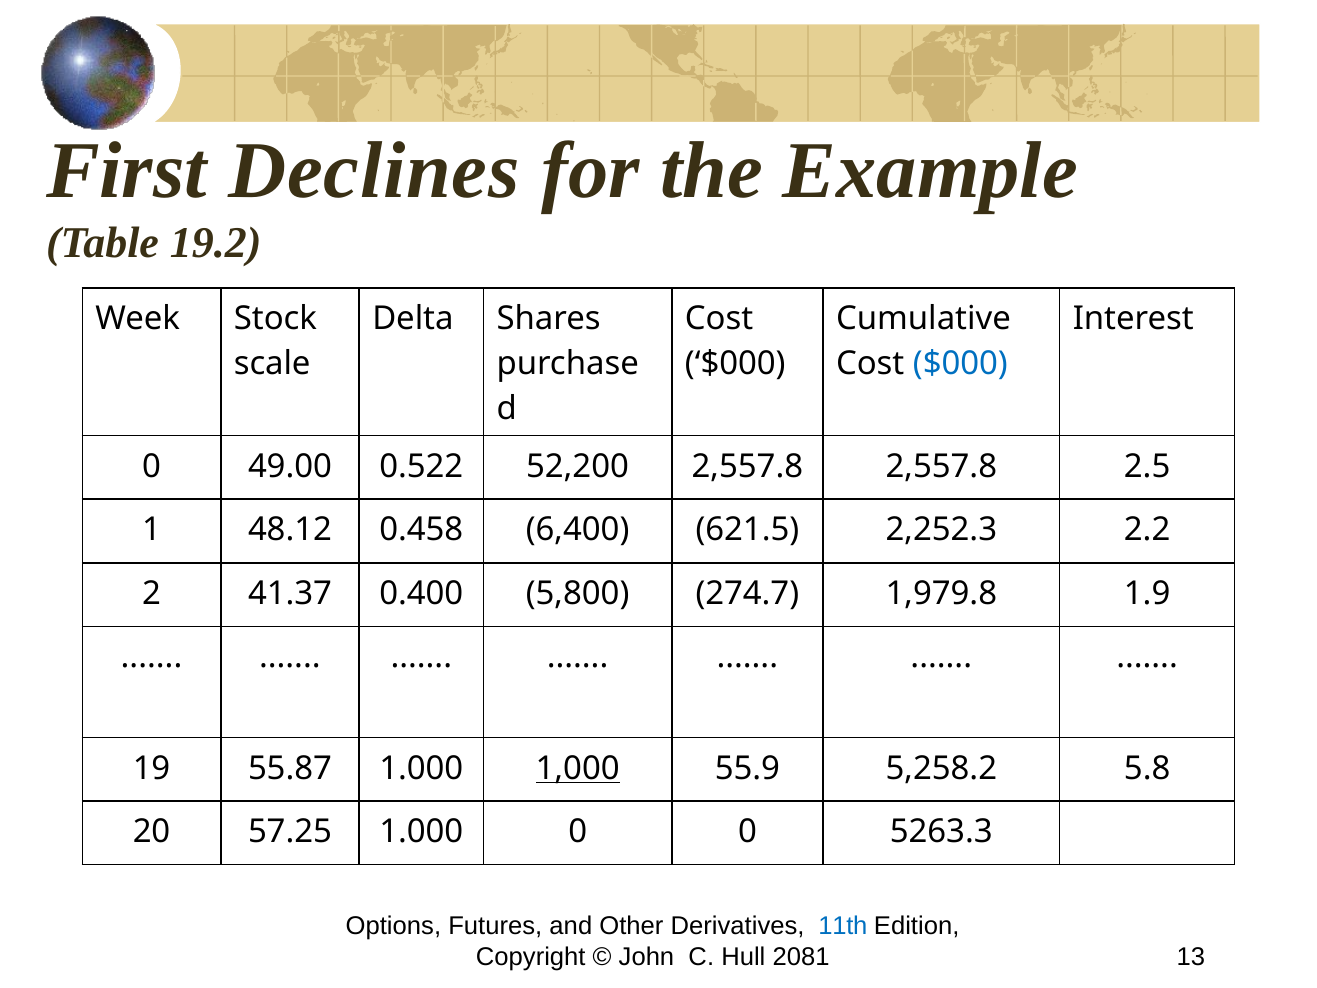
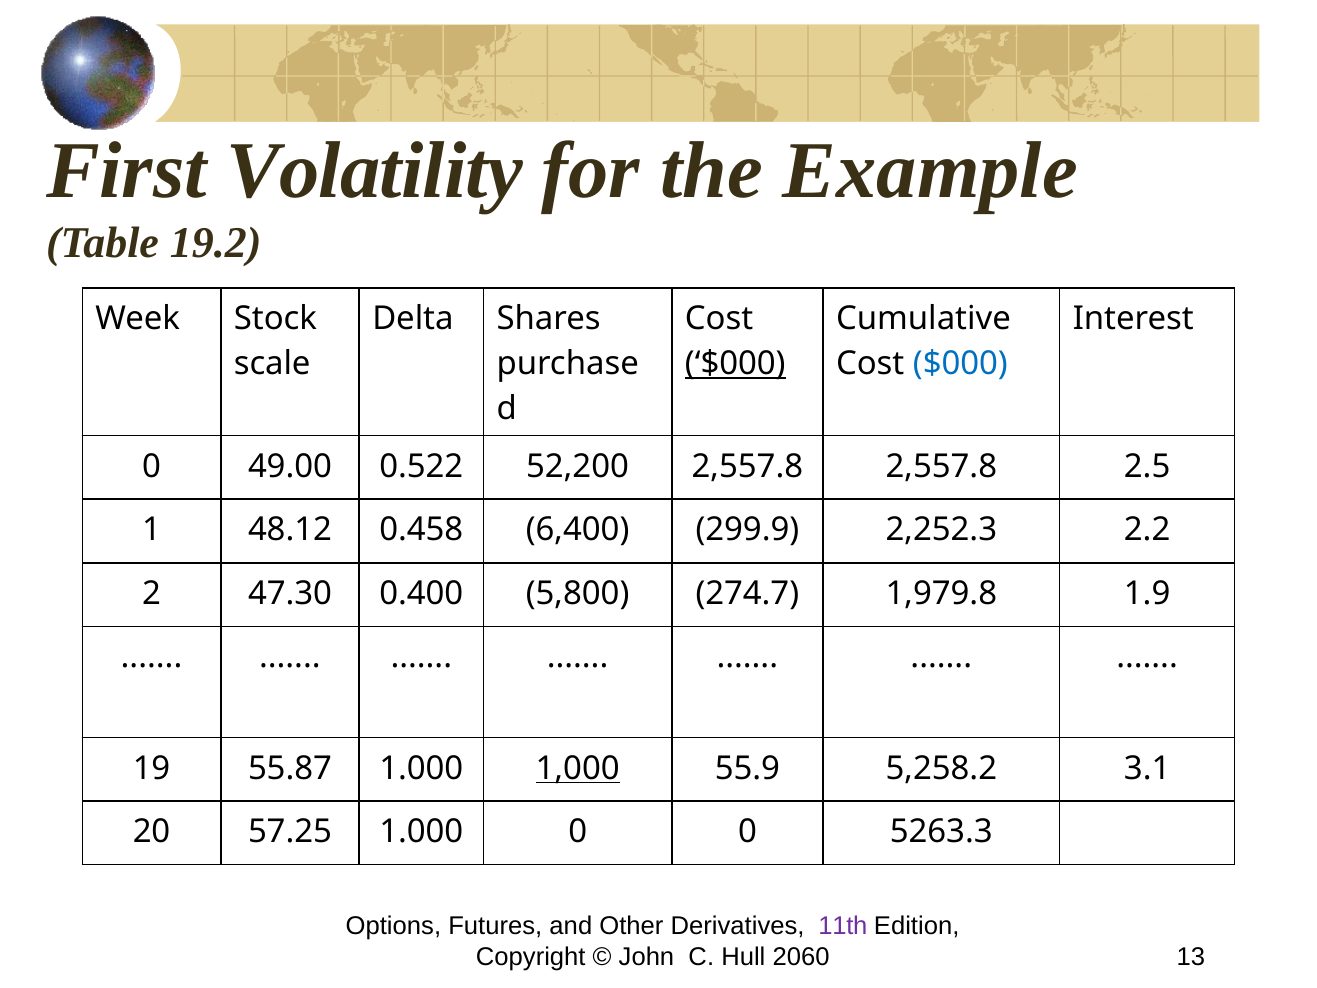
Declines: Declines -> Volatility (375, 171)
$000 underline: none -> present (735, 364)
621.5: 621.5 -> 299.9 (747, 530)
41.37: 41.37 -> 47.30 (290, 593)
5.8: 5.8 -> 3.1 (1147, 768)
11th colour: blue -> purple (843, 926)
2081: 2081 -> 2060 (801, 957)
